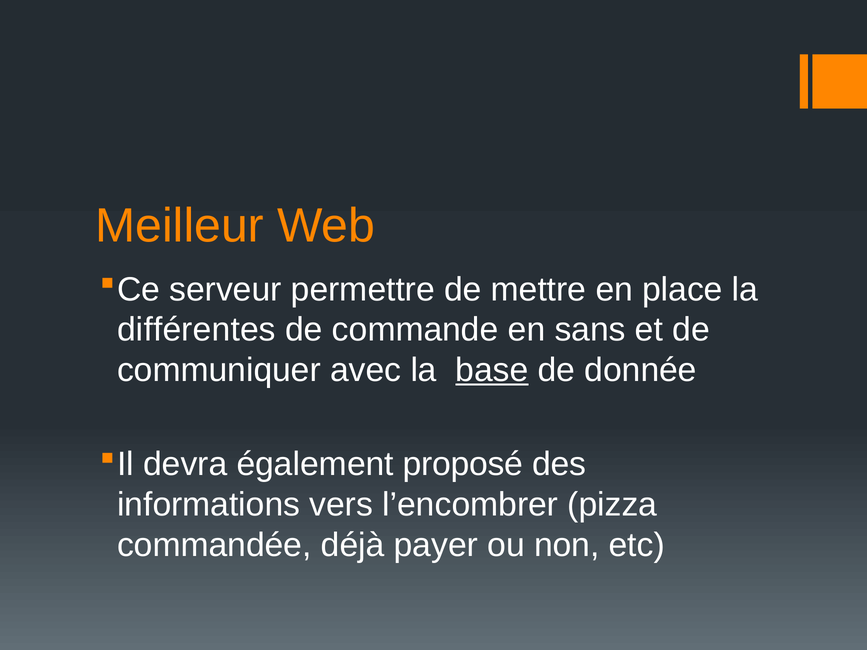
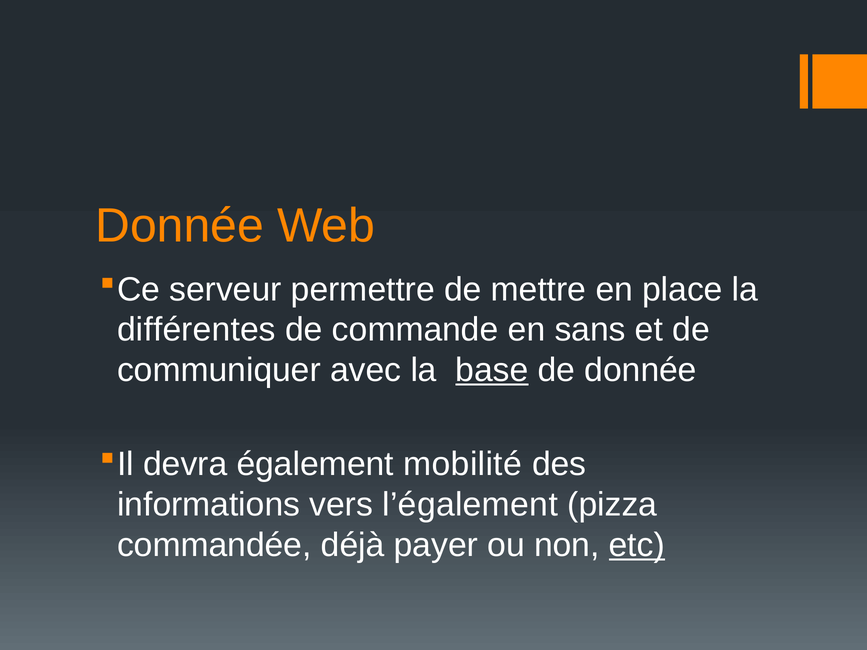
Meilleur: Meilleur -> Donnée (180, 226)
proposé: proposé -> mobilité (463, 465)
l’encombrer: l’encombrer -> l’également (470, 505)
etc underline: none -> present (637, 545)
